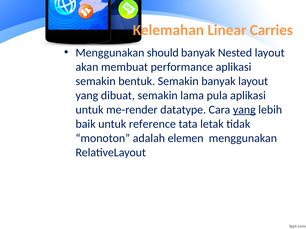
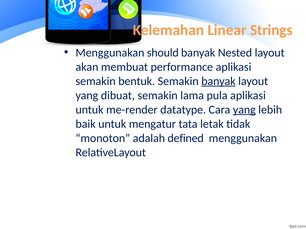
Carries: Carries -> Strings (271, 30)
banyak underline: none -> present (218, 81)
reference: reference -> mengatur (152, 124)
elemen: elemen -> defined (186, 138)
